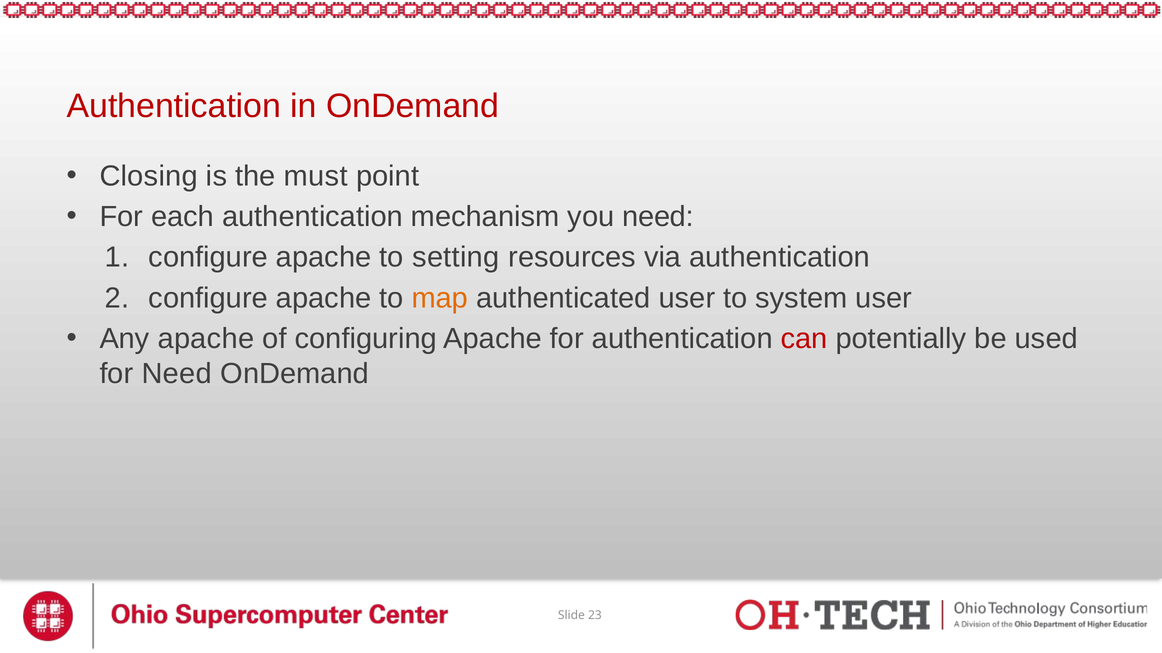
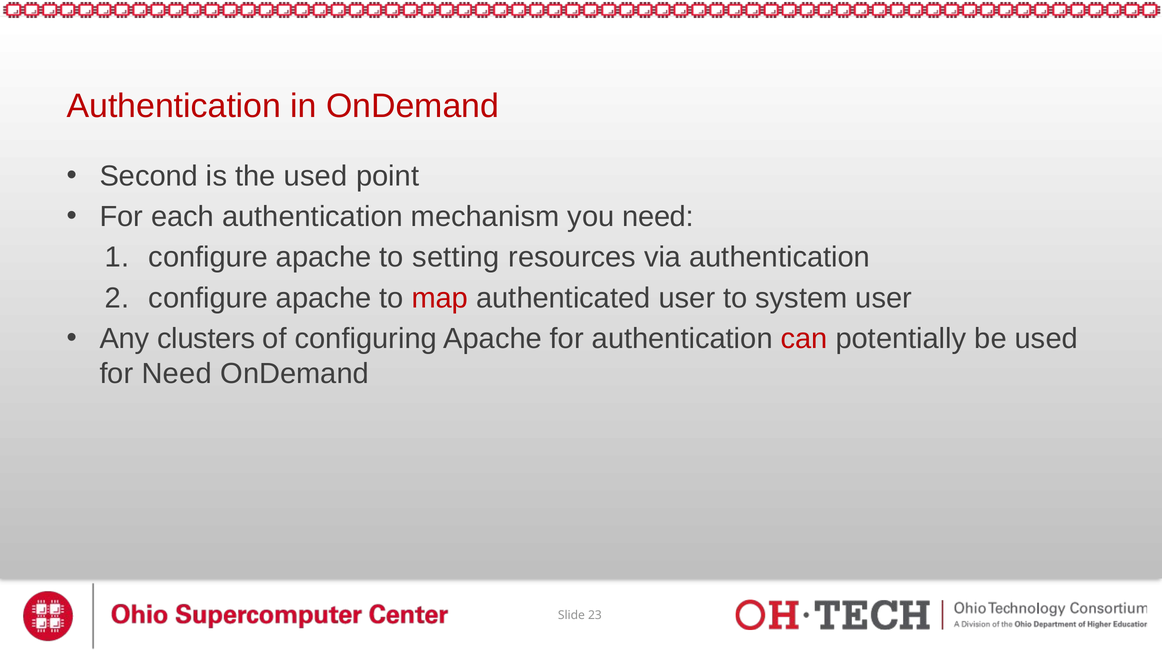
Closing: Closing -> Second (149, 176)
the must: must -> used (316, 176)
map colour: orange -> red (440, 298)
Any apache: apache -> clusters (206, 339)
